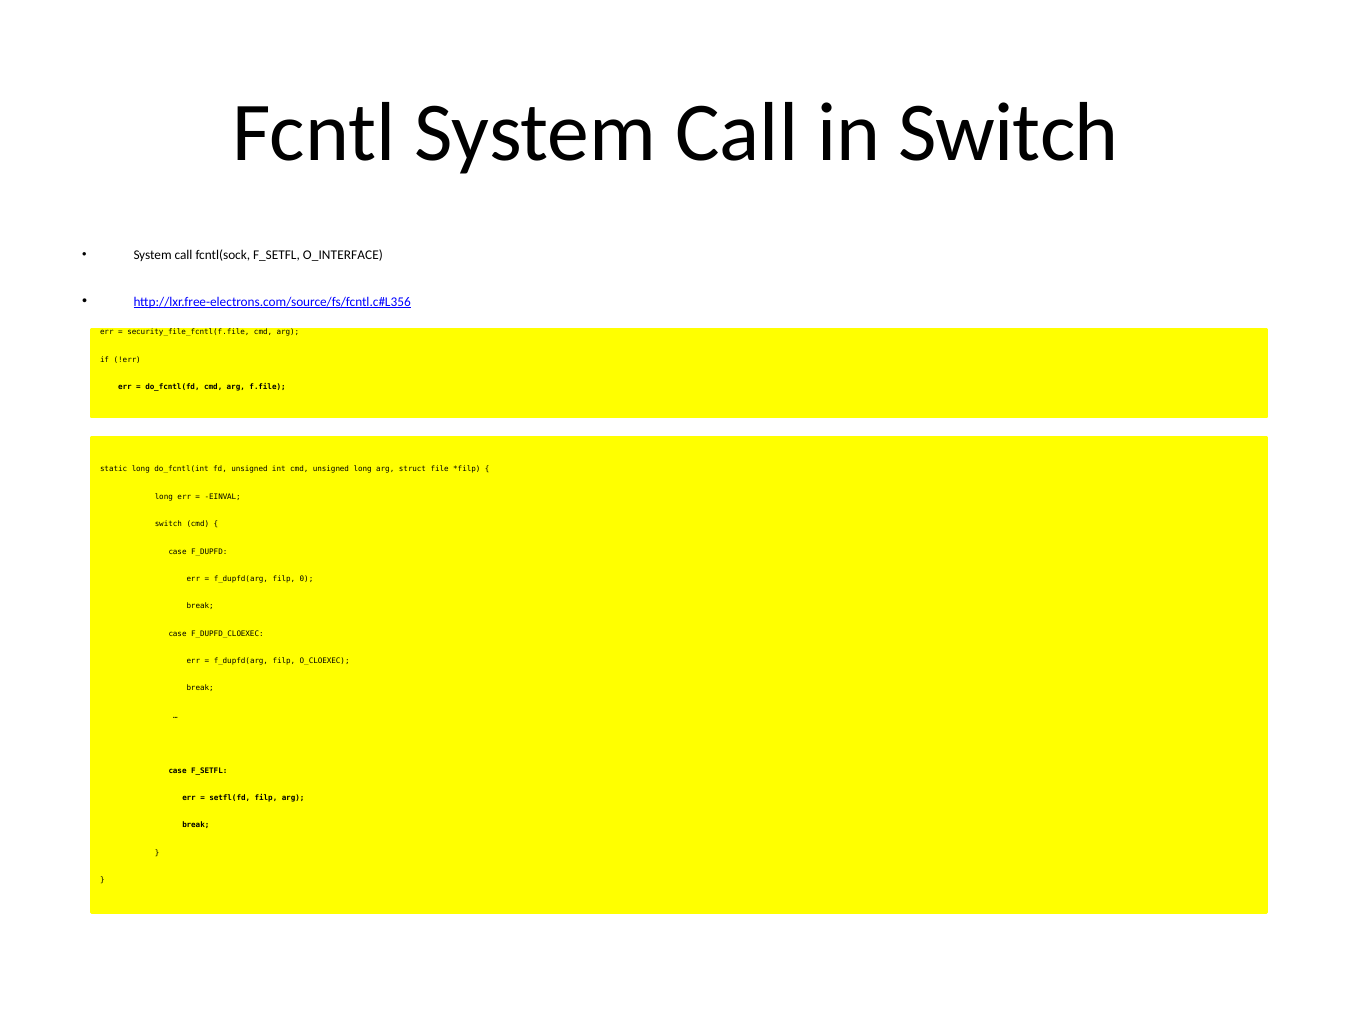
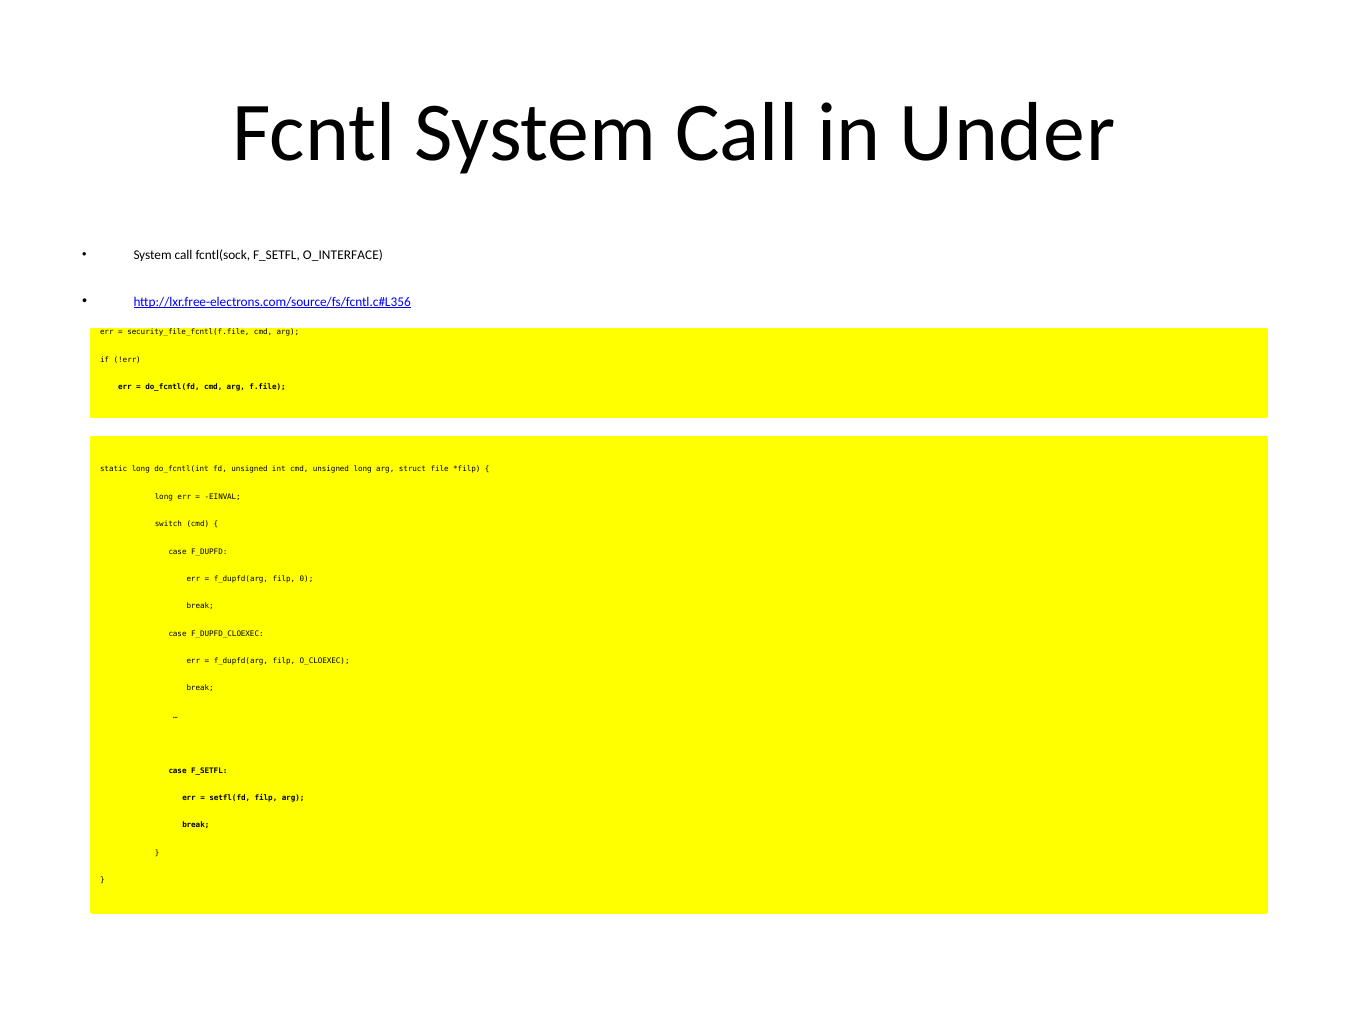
in Switch: Switch -> Under (1007, 133)
